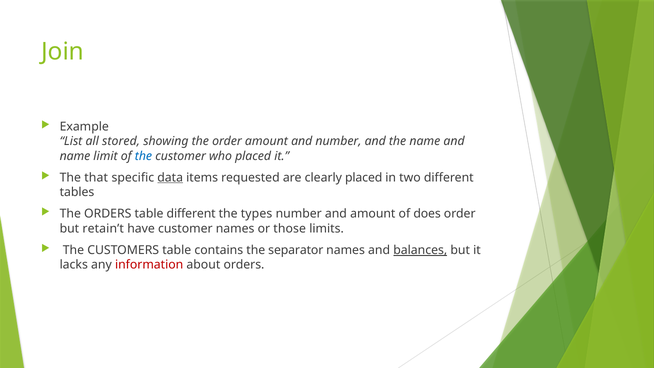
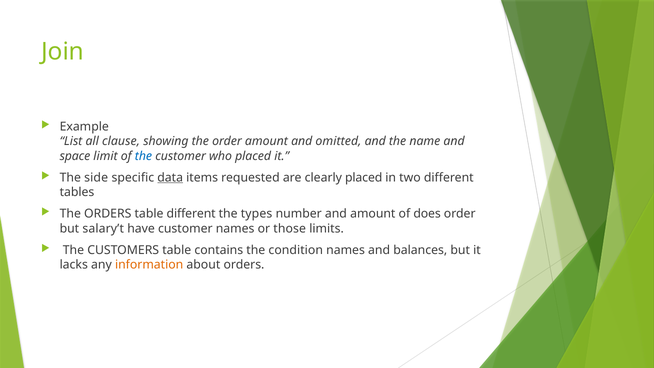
stored: stored -> clause (121, 141)
and number: number -> omitted (338, 141)
name: name -> space (75, 156)
that: that -> side (96, 178)
retain’t: retain’t -> salary’t (103, 228)
separator: separator -> condition (296, 250)
balances underline: present -> none (420, 250)
information colour: red -> orange (149, 265)
